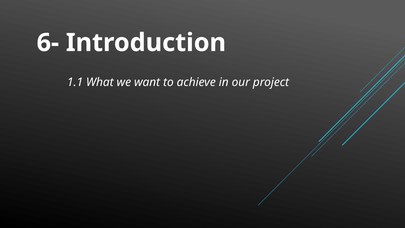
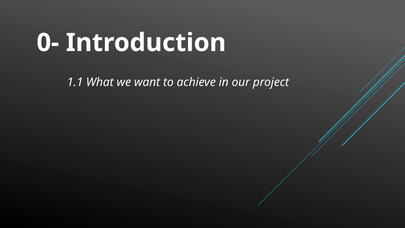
6-: 6- -> 0- (48, 43)
